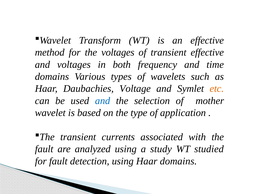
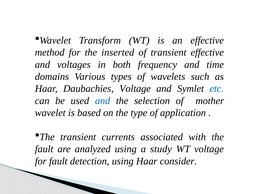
the voltages: voltages -> inserted (118, 52)
etc colour: orange -> blue (217, 89)
WT studied: studied -> voltage (209, 149)
Haar domains: domains -> consider (178, 161)
